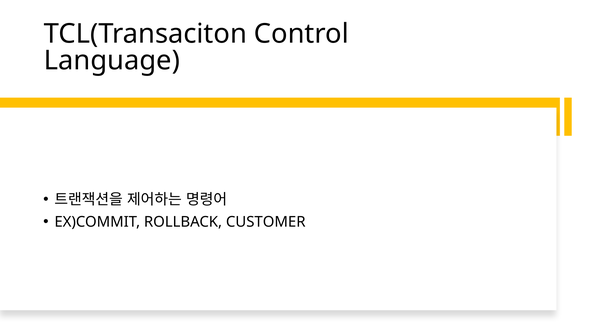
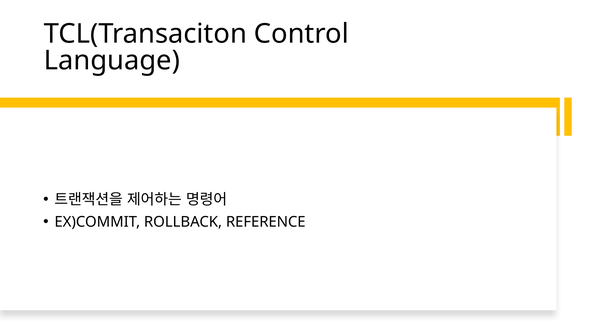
CUSTOMER: CUSTOMER -> REFERENCE (266, 222)
